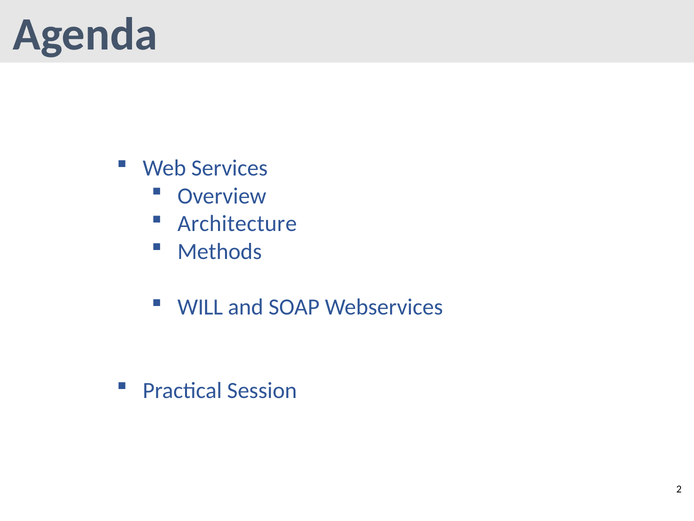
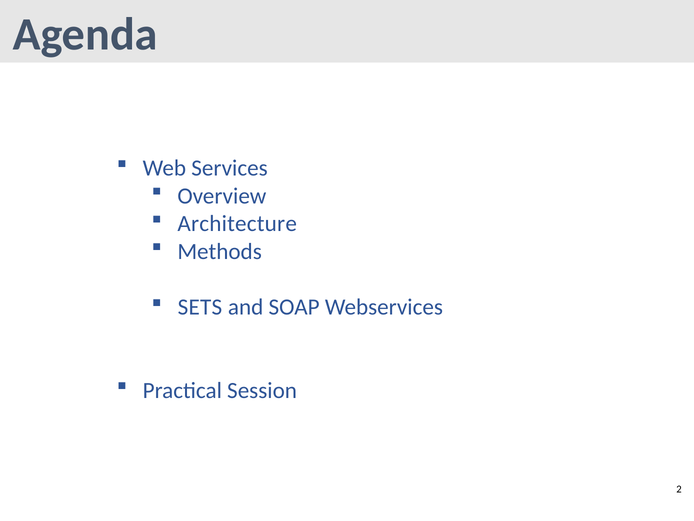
WILL: WILL -> SETS (200, 307)
